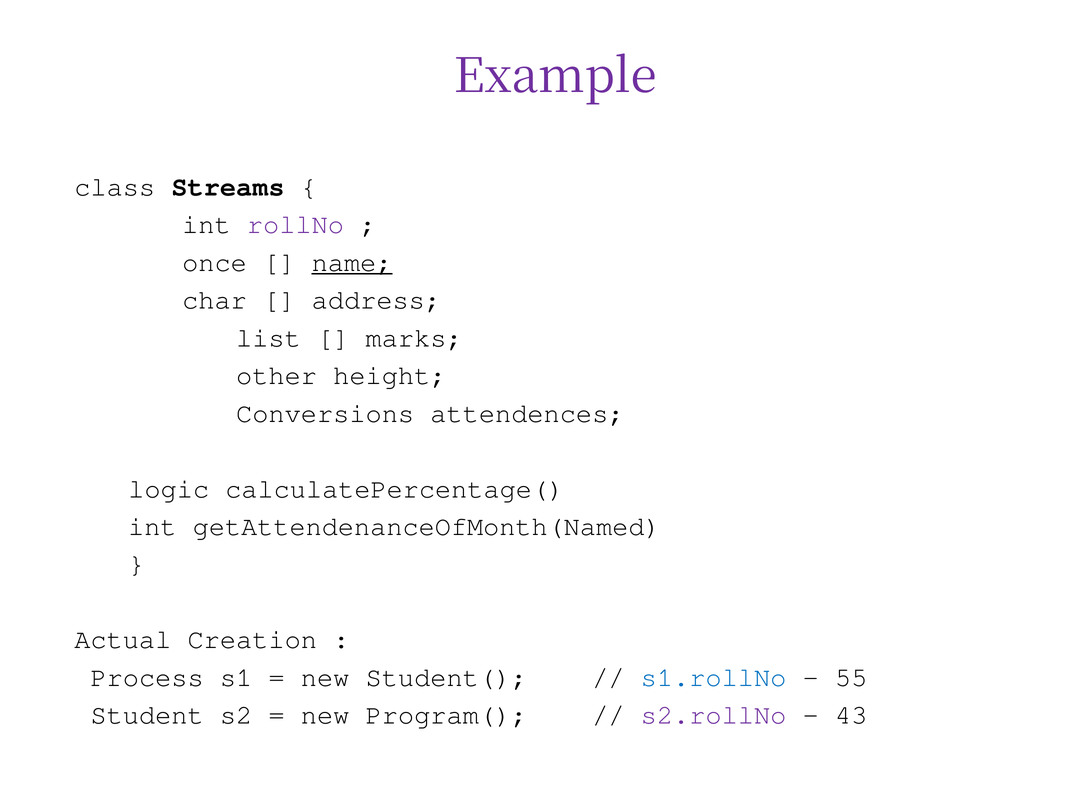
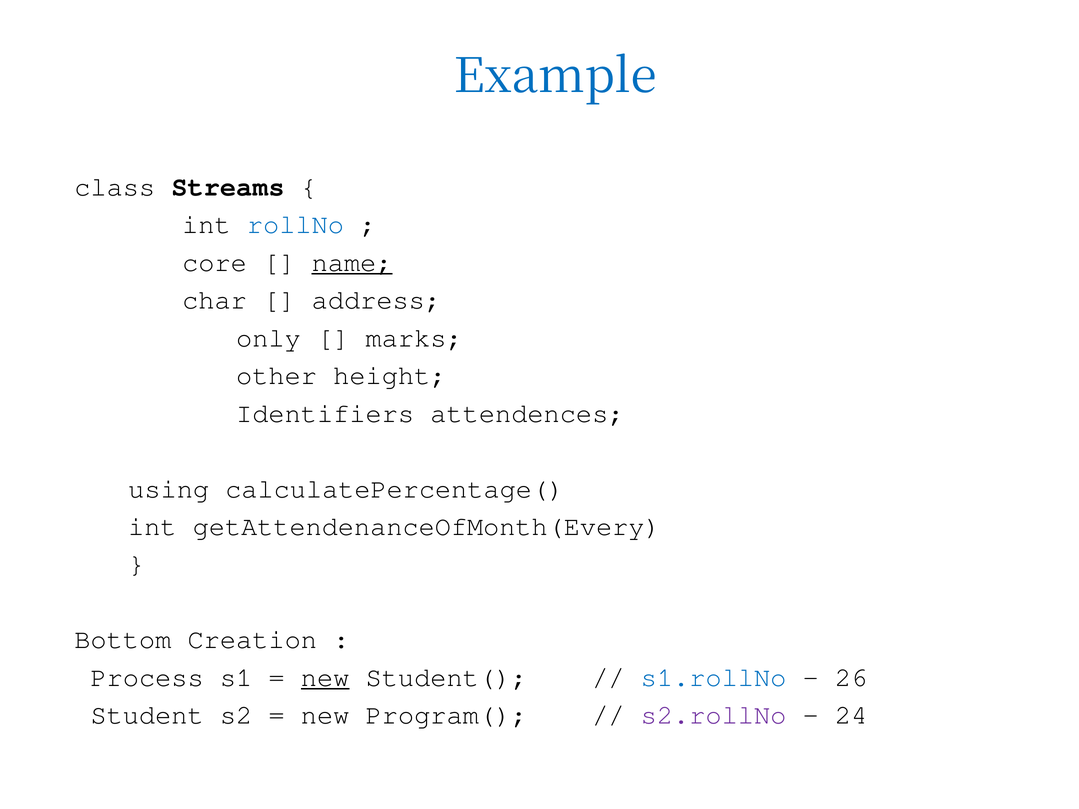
Example colour: purple -> blue (555, 76)
rollNo colour: purple -> blue (295, 224)
once: once -> core (215, 262)
list: list -> only (268, 338)
Conversions: Conversions -> Identifiers (325, 413)
logic: logic -> using (169, 489)
getAttendenanceOfMonth(Named: getAttendenanceOfMonth(Named -> getAttendenanceOfMonth(Every (427, 527)
Actual: Actual -> Bottom (123, 640)
new underline: none -> present (325, 677)
55: 55 -> 26 (851, 677)
43: 43 -> 24 (851, 715)
